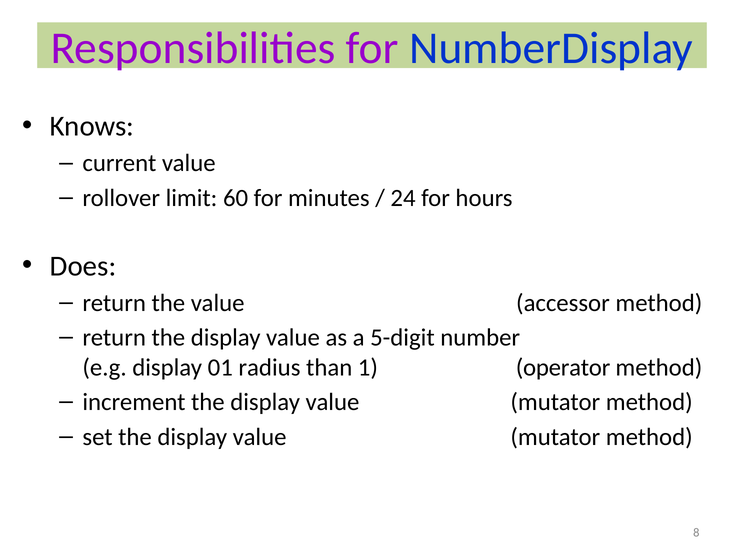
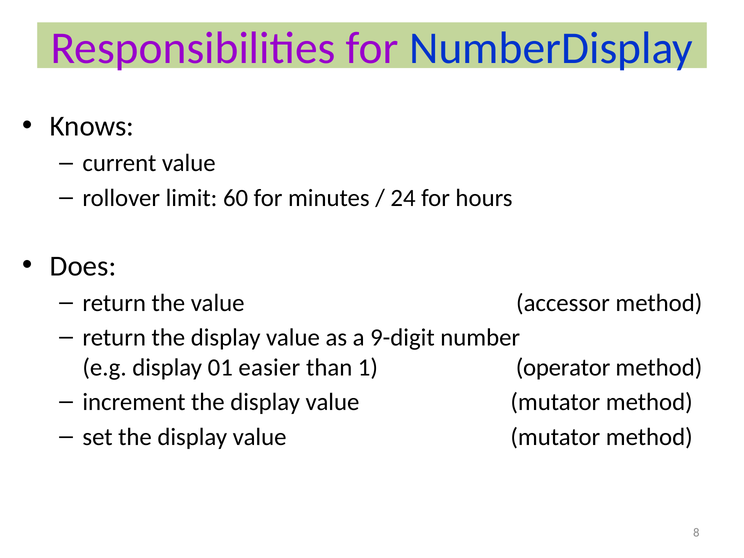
5-digit: 5-digit -> 9-digit (402, 338)
radius: radius -> easier (269, 367)
